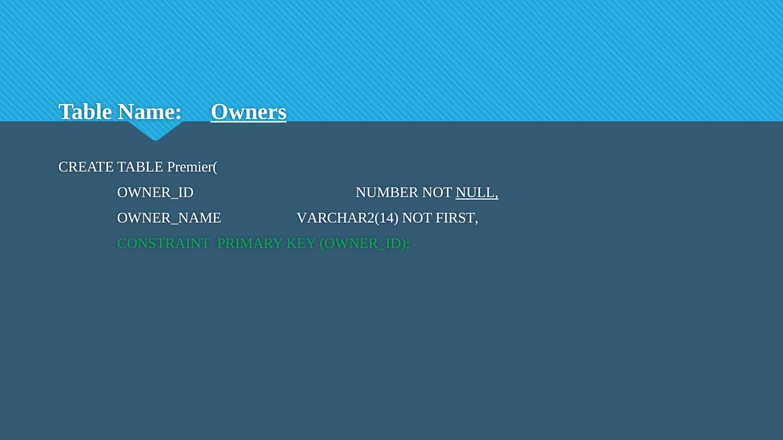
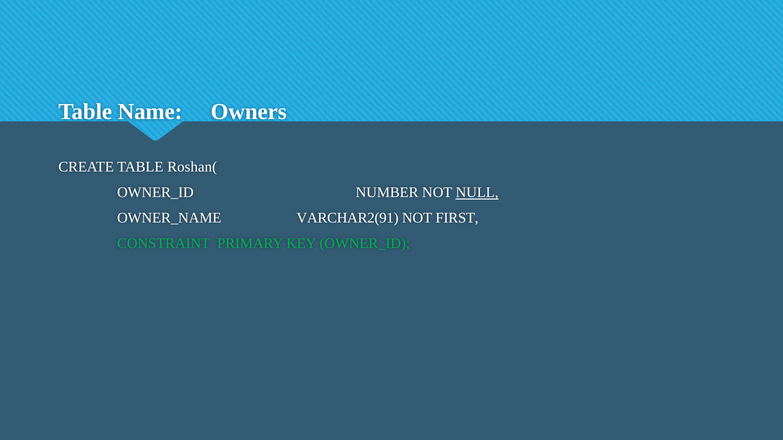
Owners underline: present -> none (249, 112)
Premier(: Premier( -> Roshan( (192, 167)
VARCHAR2(14: VARCHAR2(14 -> VARCHAR2(91 (348, 218)
